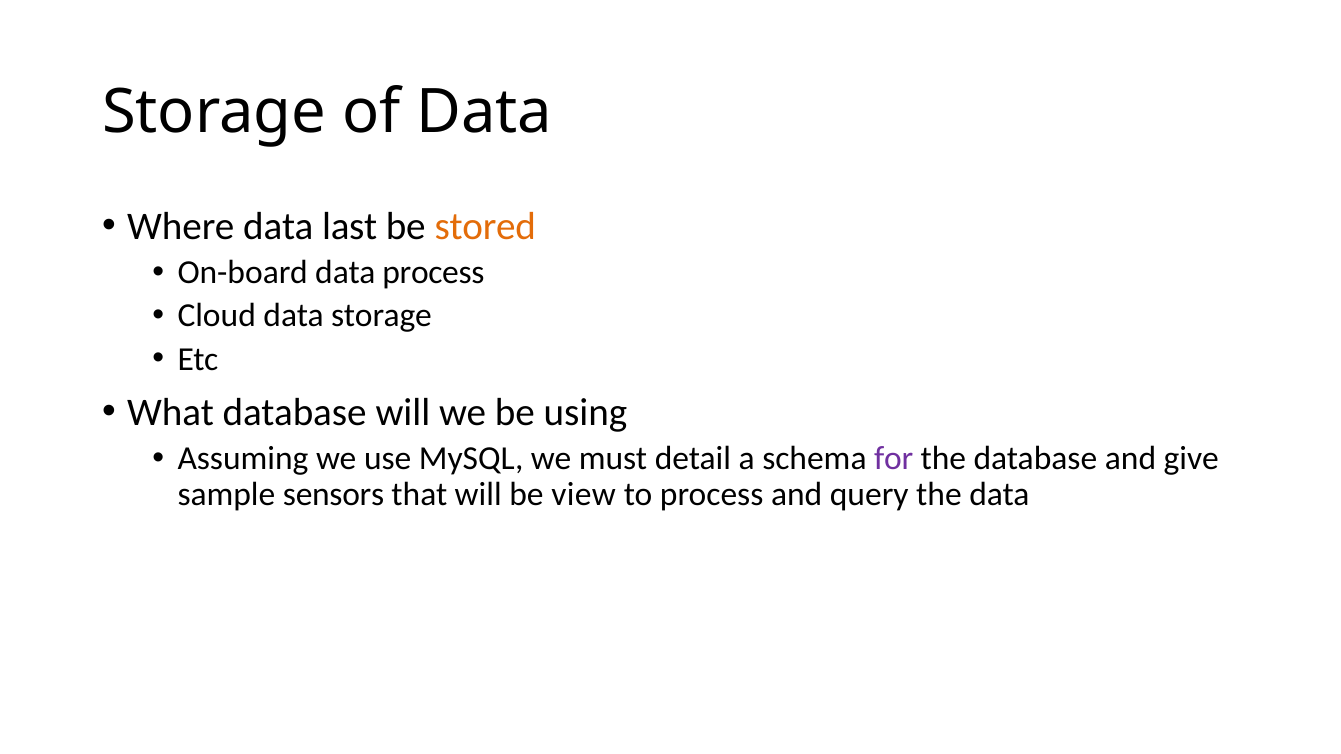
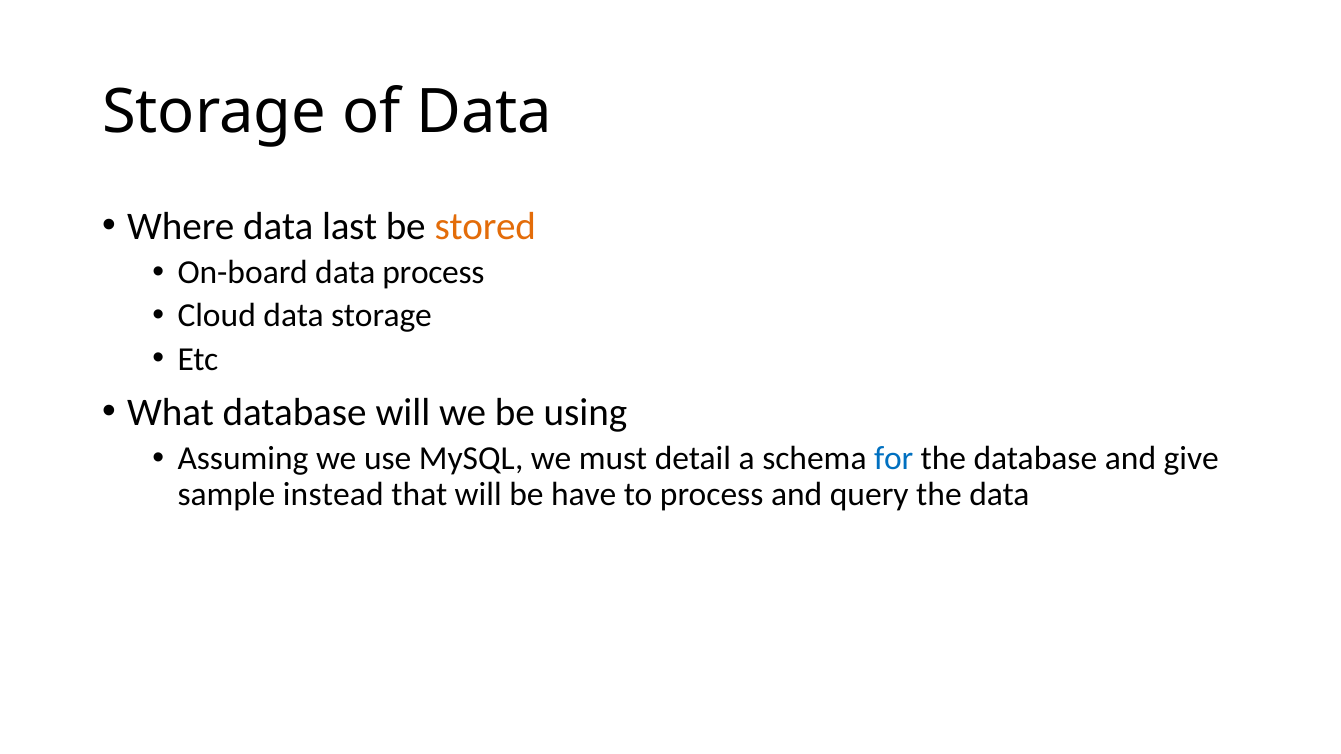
for colour: purple -> blue (894, 459)
sensors: sensors -> instead (333, 495)
view: view -> have (584, 495)
